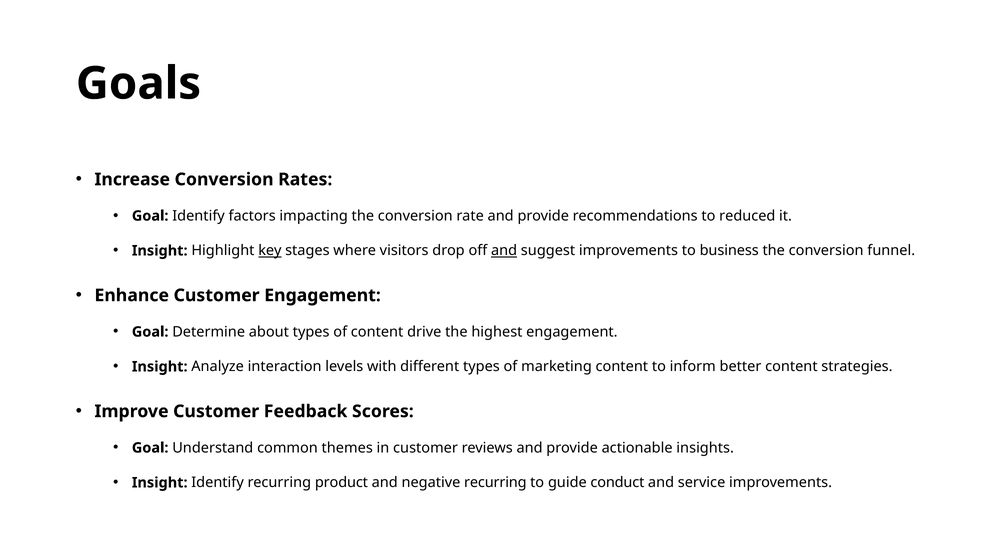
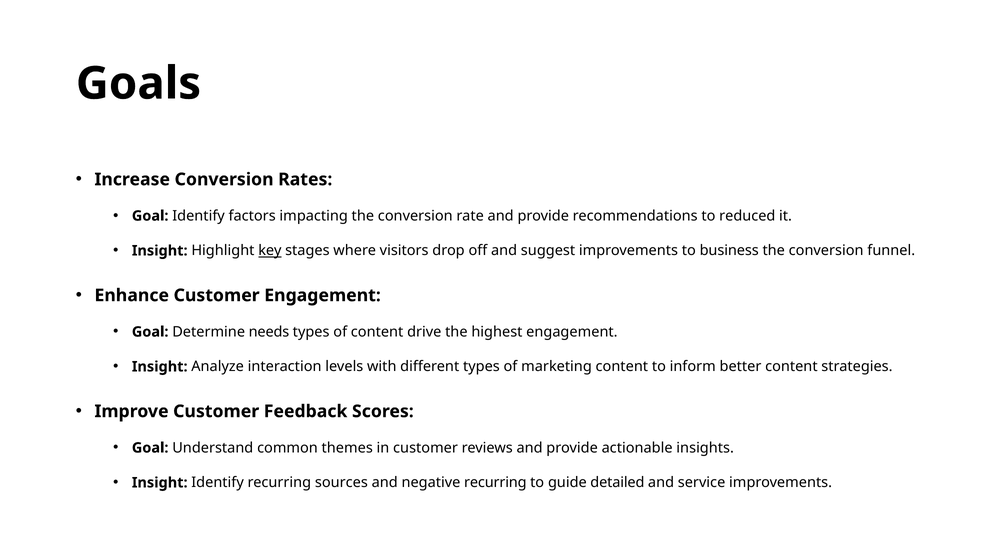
and underline: present -> none (504, 251)
about: about -> needs (269, 332)
product: product -> sources (341, 482)
conduct: conduct -> detailed (617, 482)
